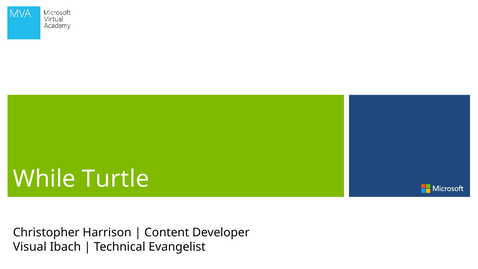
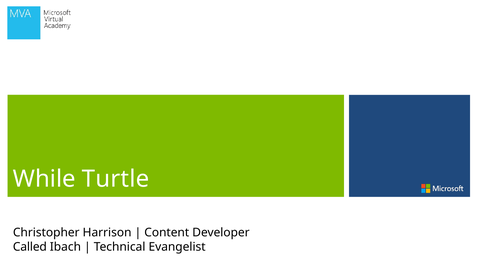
Visual: Visual -> Called (30, 247)
